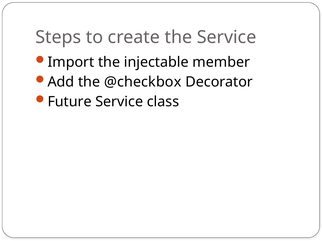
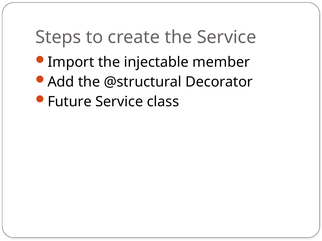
@checkbox: @checkbox -> @structural (143, 82)
